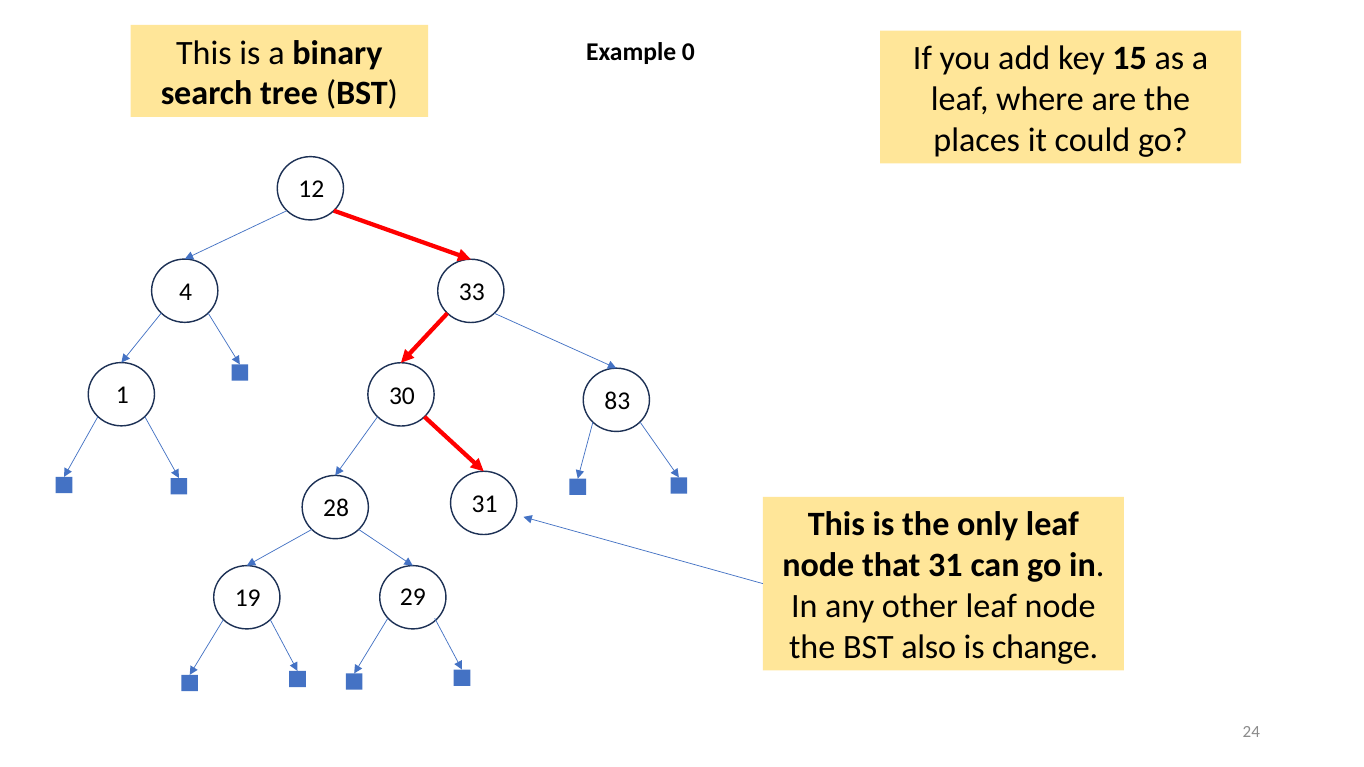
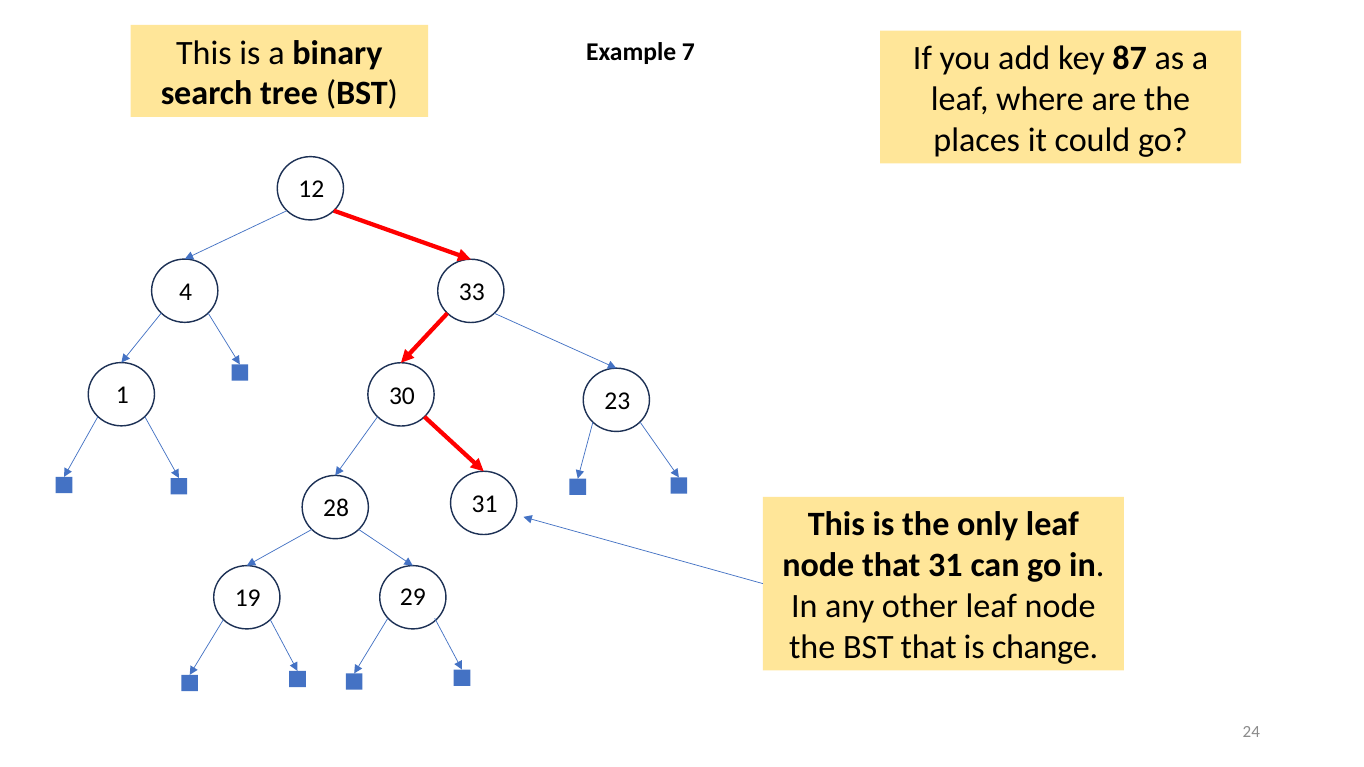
0: 0 -> 7 (688, 52)
15: 15 -> 87 (1130, 58)
83: 83 -> 23 (617, 401)
BST also: also -> that (929, 648)
